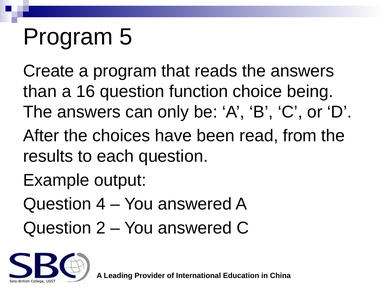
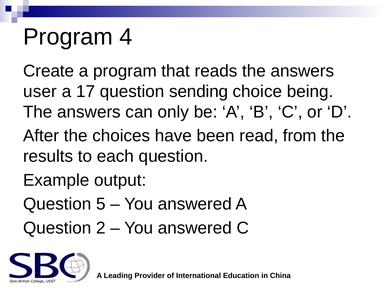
5: 5 -> 4 (126, 37)
than: than -> user (40, 91)
16: 16 -> 17 (86, 91)
function: function -> sending (199, 91)
4: 4 -> 5 (101, 204)
